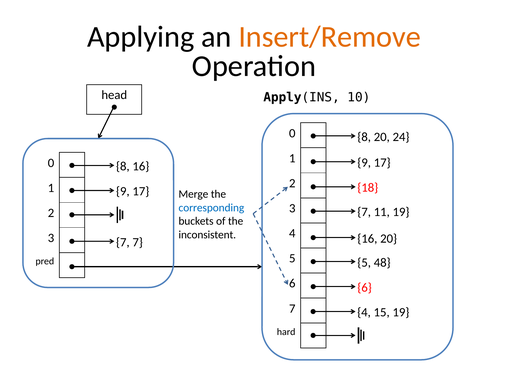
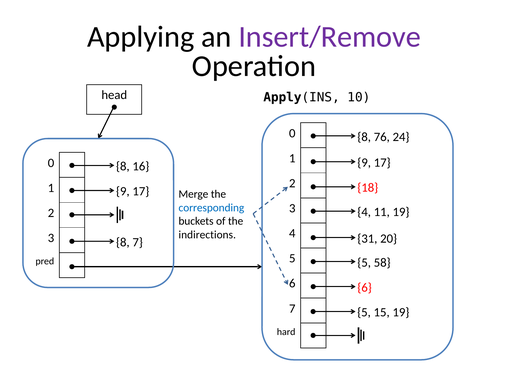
Insert/Remove colour: orange -> purple (330, 37)
8 20: 20 -> 76 (382, 137)
7: 7 -> 4 (364, 212)
inconsistent: inconsistent -> indirections (207, 235)
16: 16 -> 31 (367, 238)
7: 7 -> 8 (123, 242)
48: 48 -> 58 (382, 262)
4: 4 -> 5 (364, 312)
